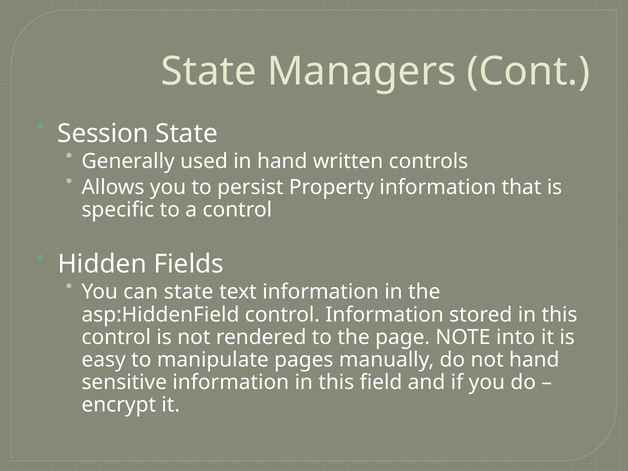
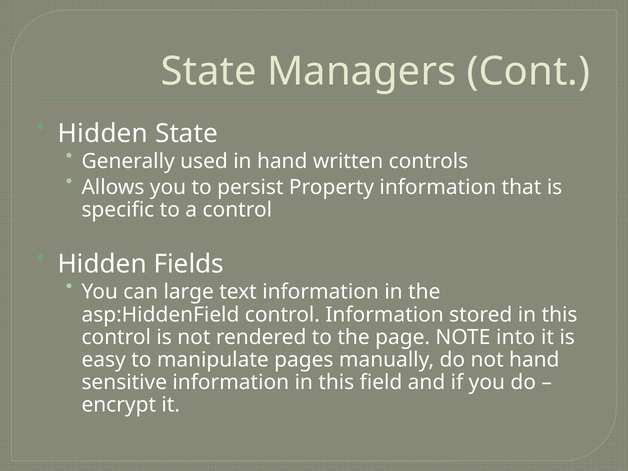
Session: Session -> Hidden (103, 134)
can state: state -> large (189, 292)
